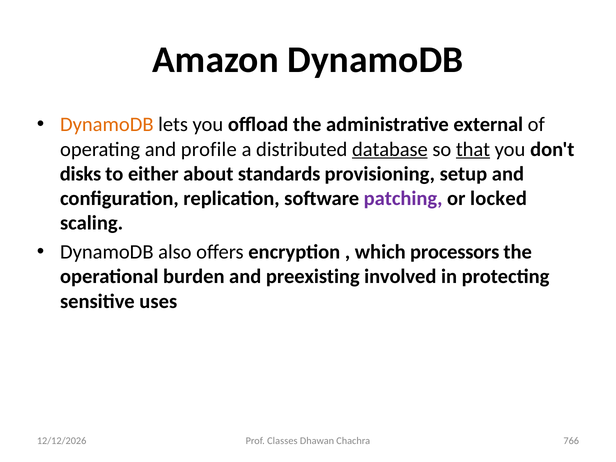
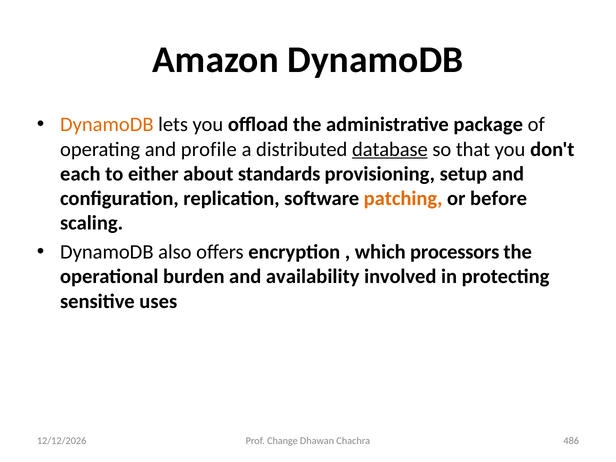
external: external -> package (488, 125)
that underline: present -> none (473, 149)
disks: disks -> each (80, 174)
patching colour: purple -> orange (403, 199)
locked: locked -> before (499, 199)
preexisting: preexisting -> availability (313, 277)
Classes: Classes -> Change (282, 441)
766: 766 -> 486 (571, 441)
